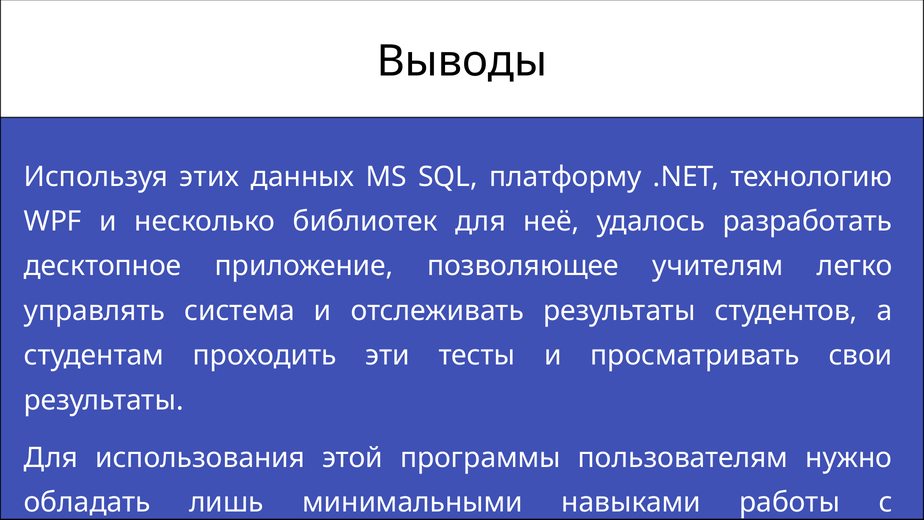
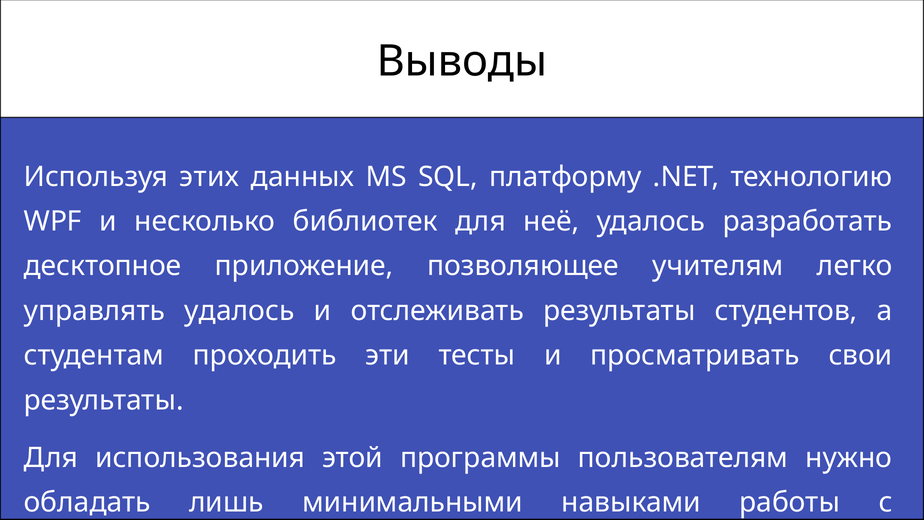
управлять система: система -> удалось (240, 311)
